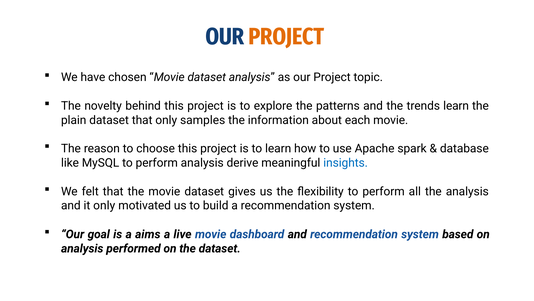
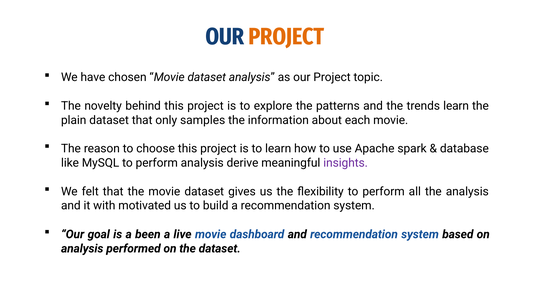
insights colour: blue -> purple (346, 163)
it only: only -> with (104, 205)
aims: aims -> been (148, 234)
